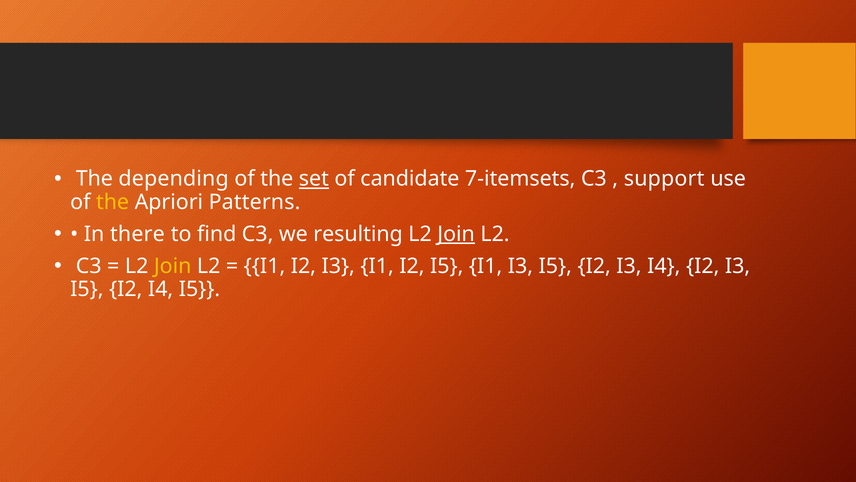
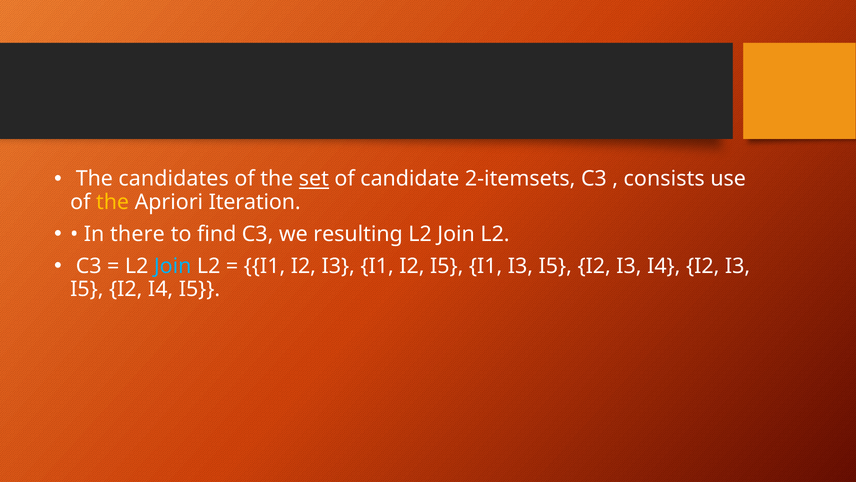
depending: depending -> candidates (174, 179)
7-itemsets: 7-itemsets -> 2-itemsets (520, 179)
support: support -> consists (664, 179)
Patterns: Patterns -> Iteration (255, 202)
Join underline: present -> none (456, 234)
Join colour: yellow -> light blue (173, 266)
